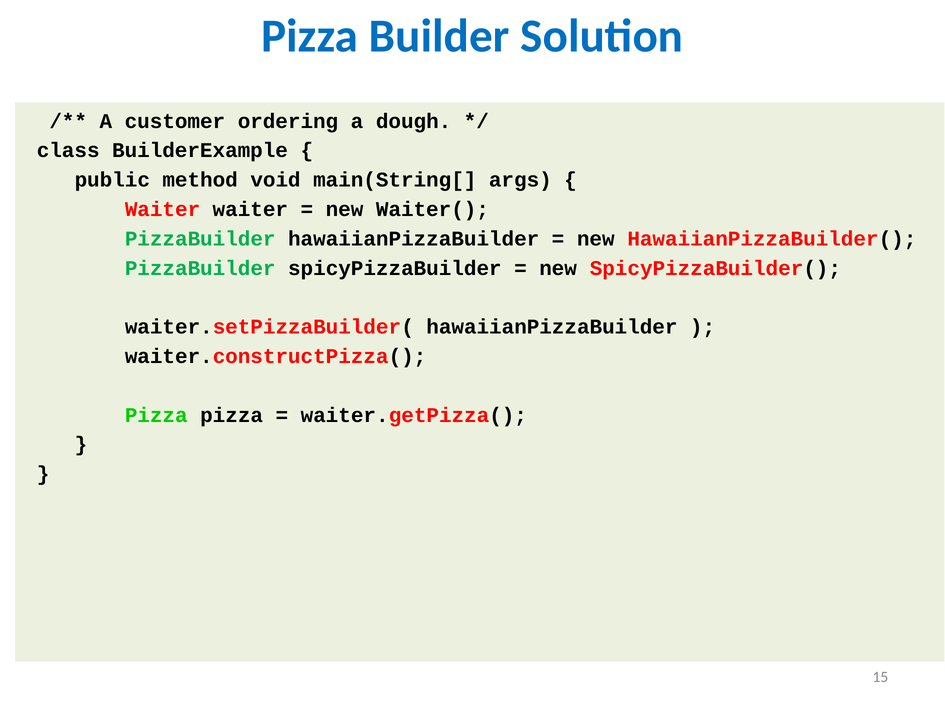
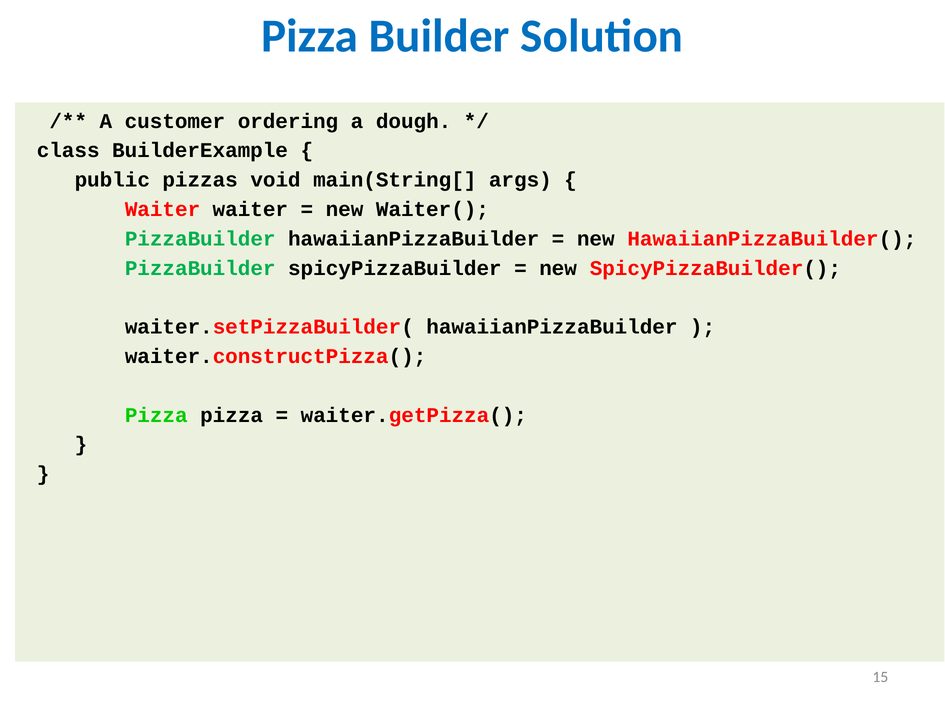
method: method -> pizzas (200, 180)
